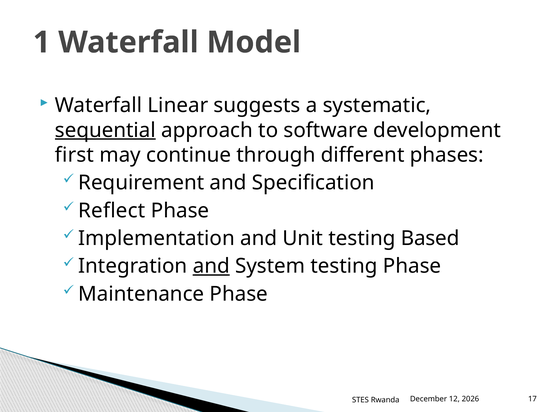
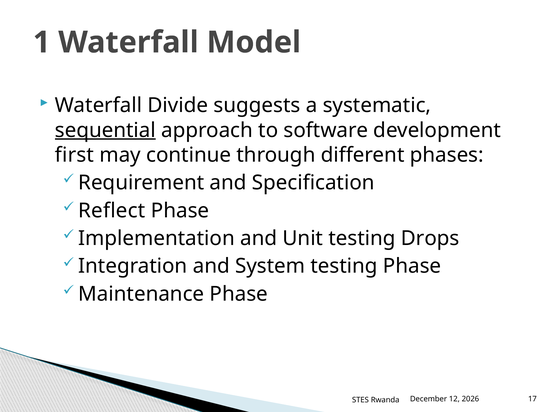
Linear: Linear -> Divide (178, 106)
Based: Based -> Drops (430, 239)
and underline: present -> none (211, 266)
